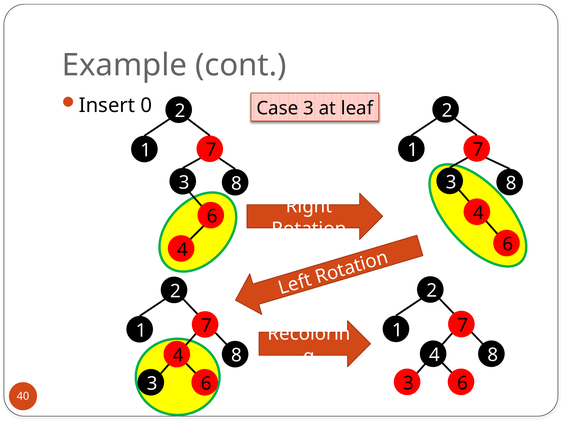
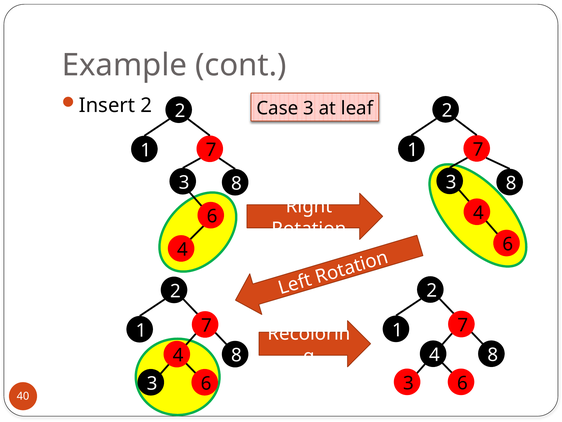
Insert 0: 0 -> 2 (146, 105)
